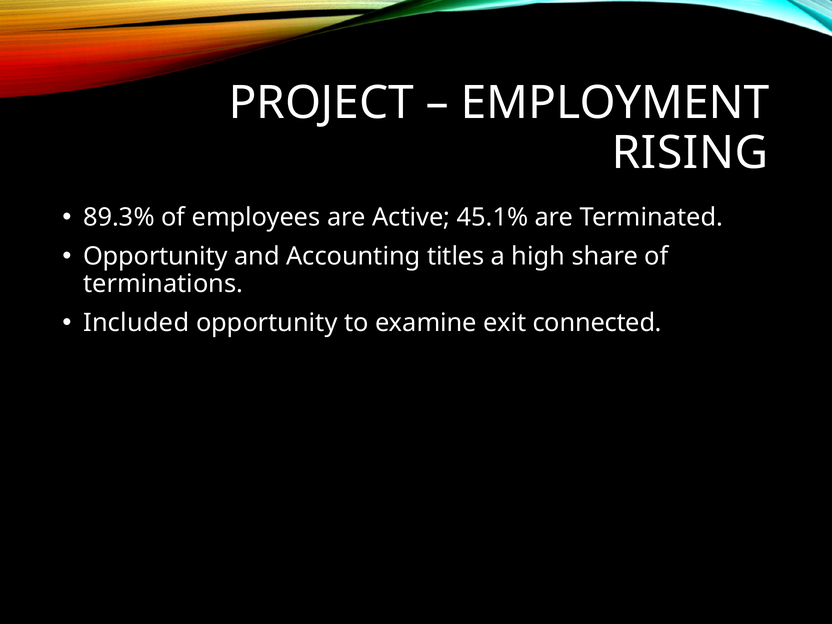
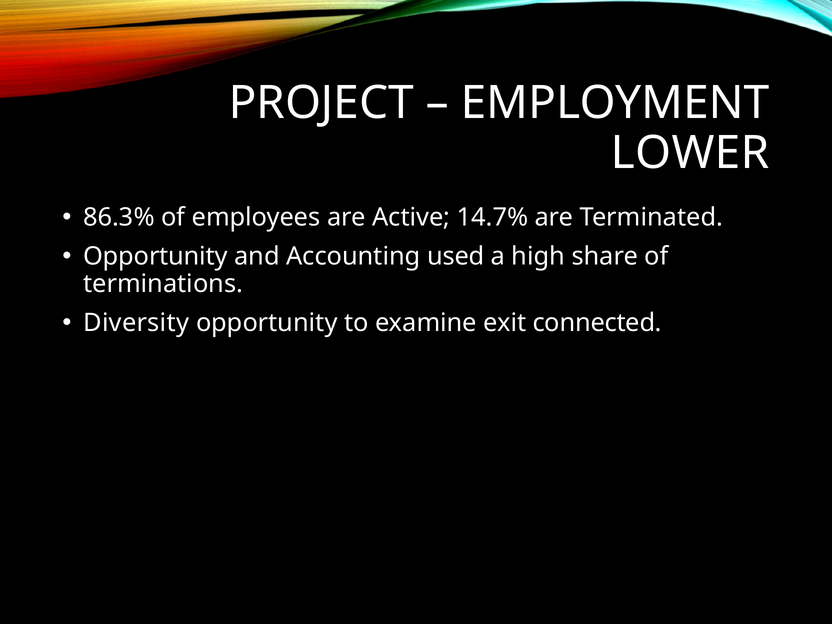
RISING: RISING -> LOWER (690, 153)
89.3%: 89.3% -> 86.3% (119, 217)
45.1%: 45.1% -> 14.7% (493, 217)
titles: titles -> used (456, 256)
Included: Included -> Diversity (136, 323)
